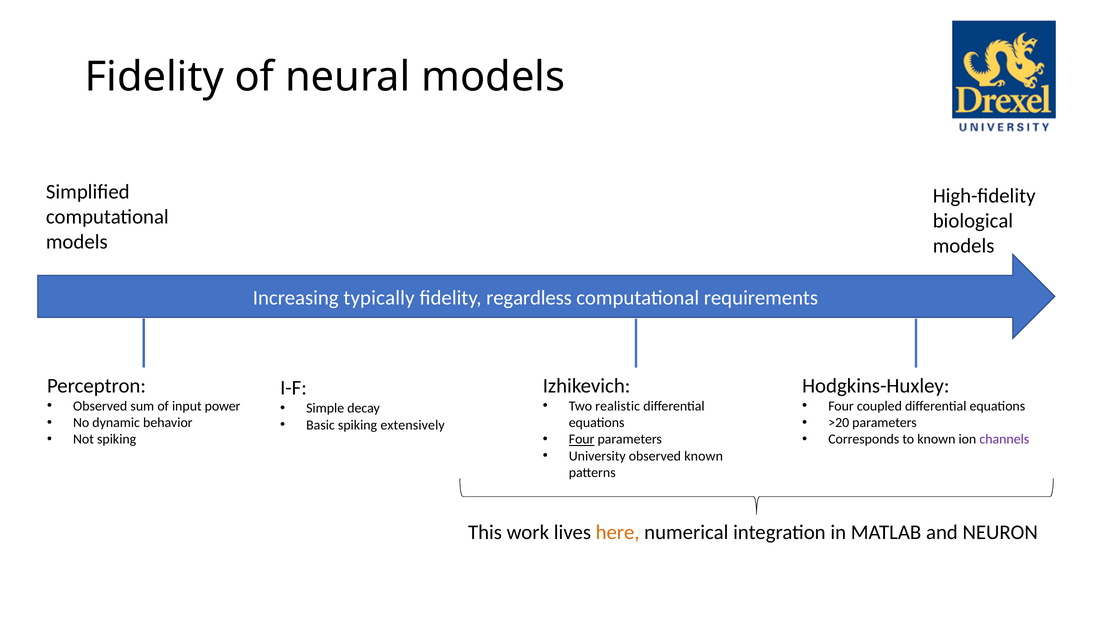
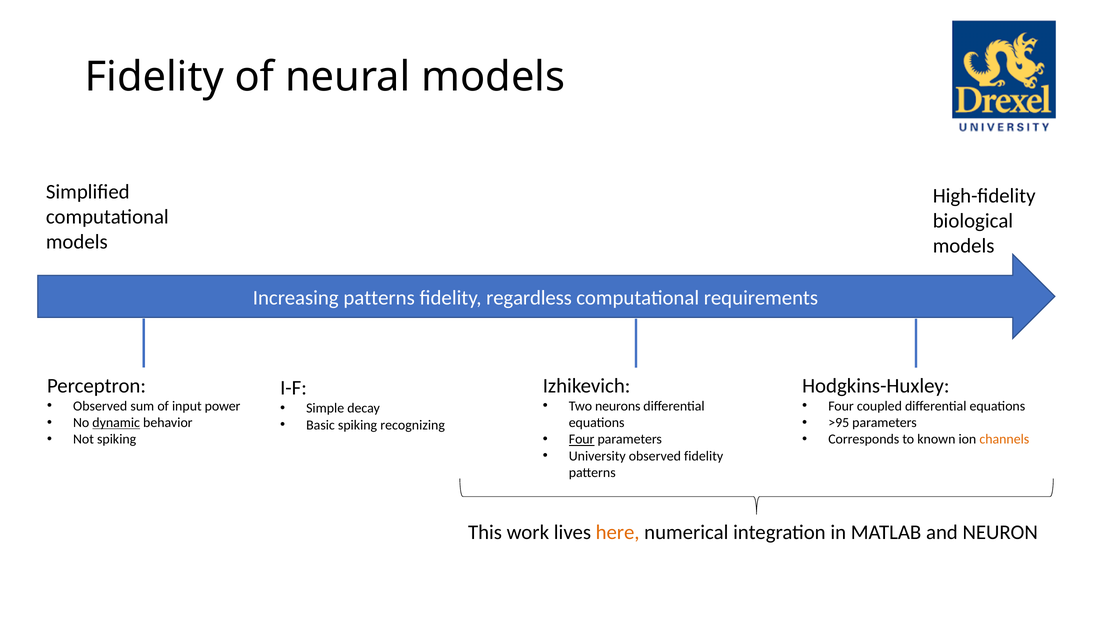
Increasing typically: typically -> patterns (379, 298)
realistic: realistic -> neurons (618, 406)
dynamic underline: none -> present (116, 423)
>20: >20 -> >95 (839, 423)
extensively: extensively -> recognizing (413, 425)
channels colour: purple -> orange (1004, 439)
observed known: known -> fidelity (704, 456)
